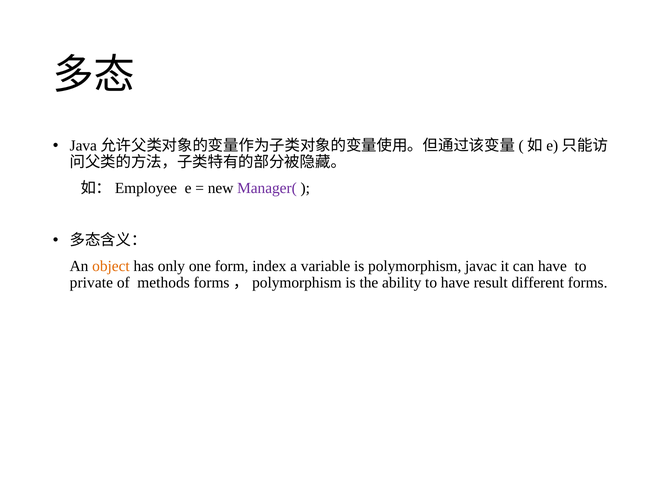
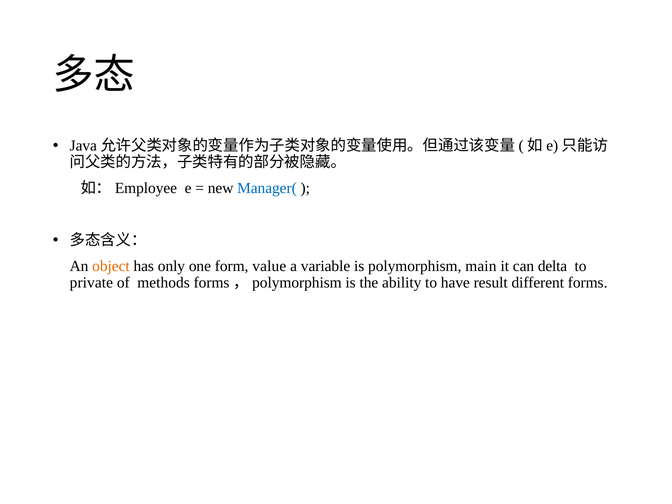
Manager( colour: purple -> blue (267, 188)
index: index -> value (269, 266)
javac: javac -> main (481, 266)
can have: have -> delta (553, 266)
